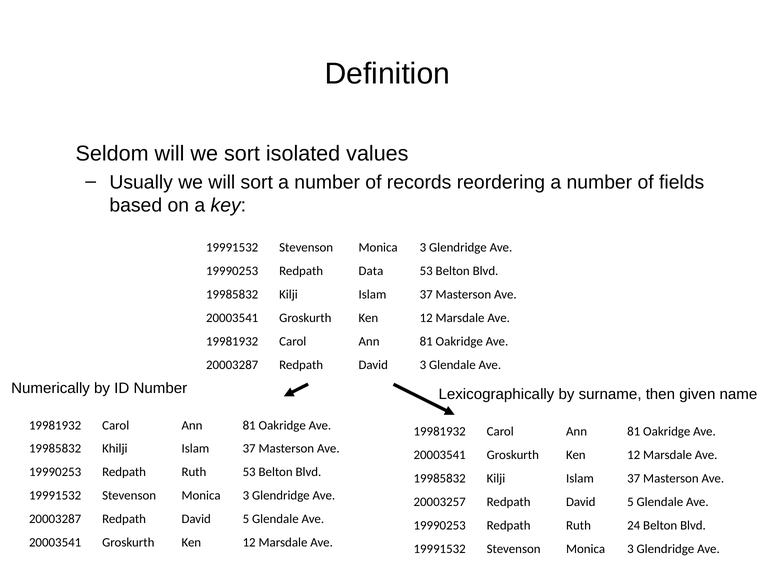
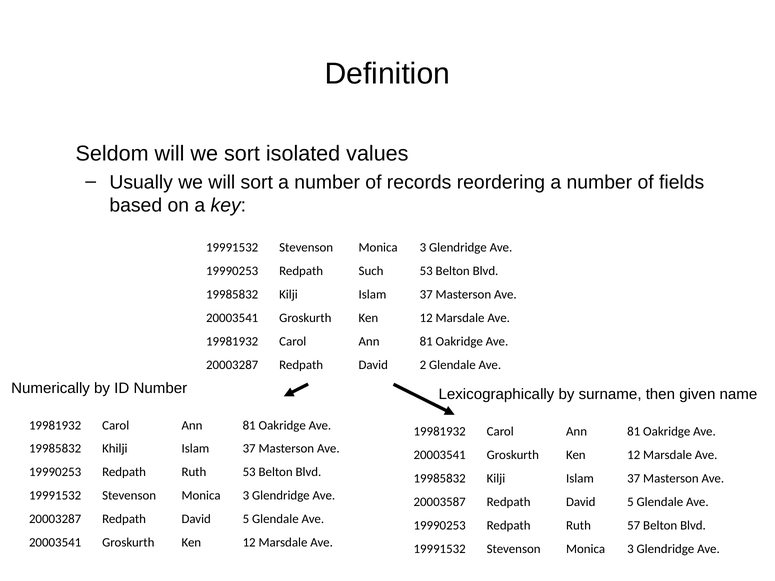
Data: Data -> Such (371, 271)
David 3: 3 -> 2 (423, 365)
20003257: 20003257 -> 20003587 (440, 502)
24: 24 -> 57 (634, 526)
